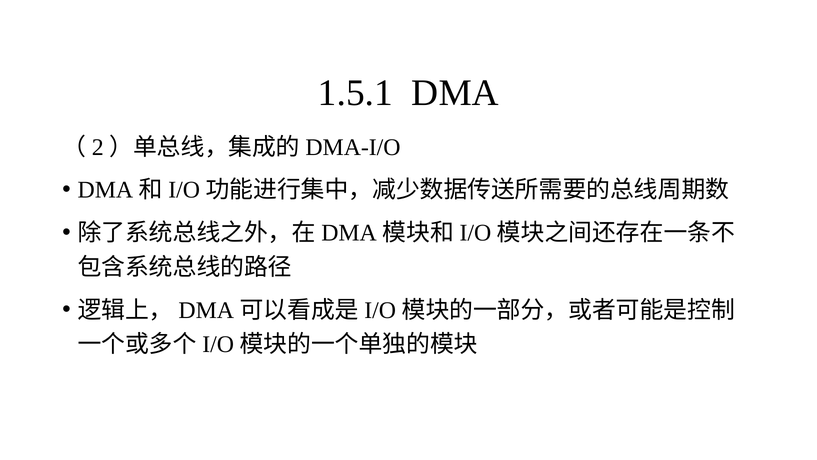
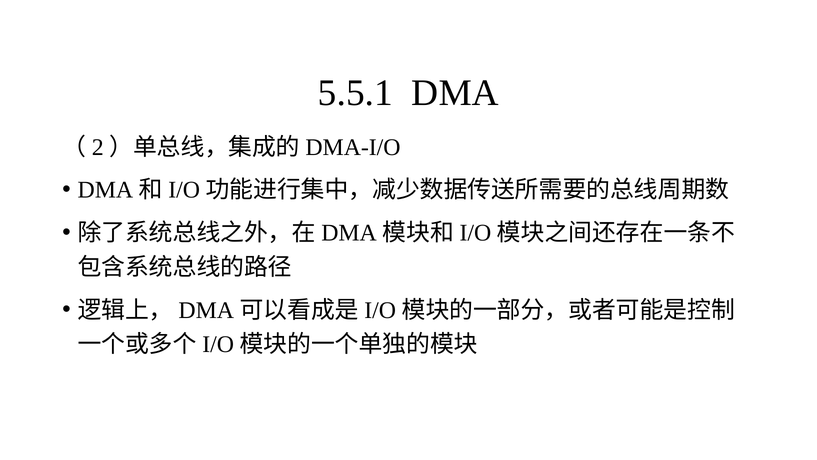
1.5.1: 1.5.1 -> 5.5.1 (355, 93)
